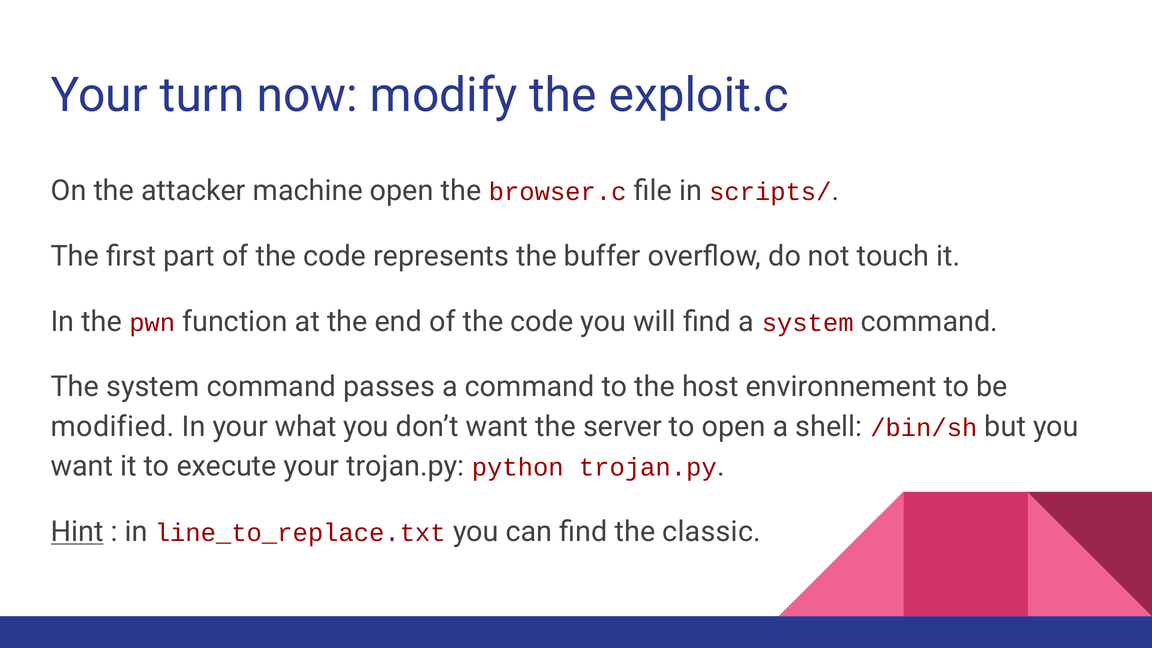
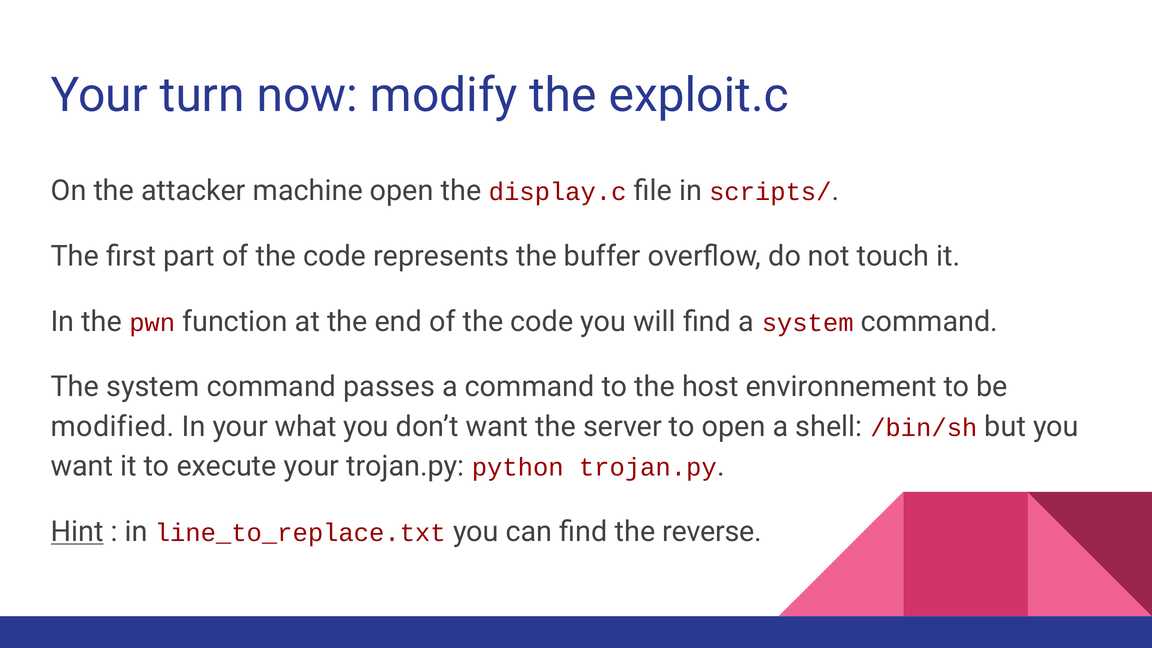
browser.c: browser.c -> display.c (558, 192)
classic: classic -> reverse (712, 532)
